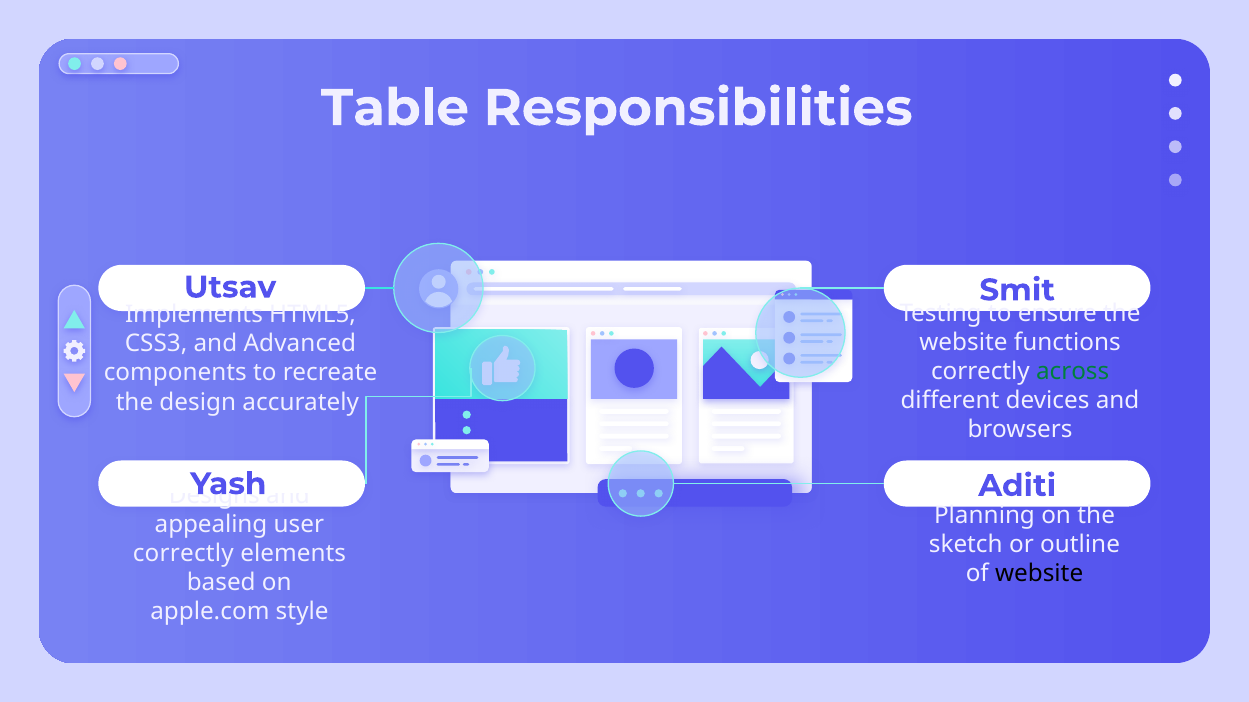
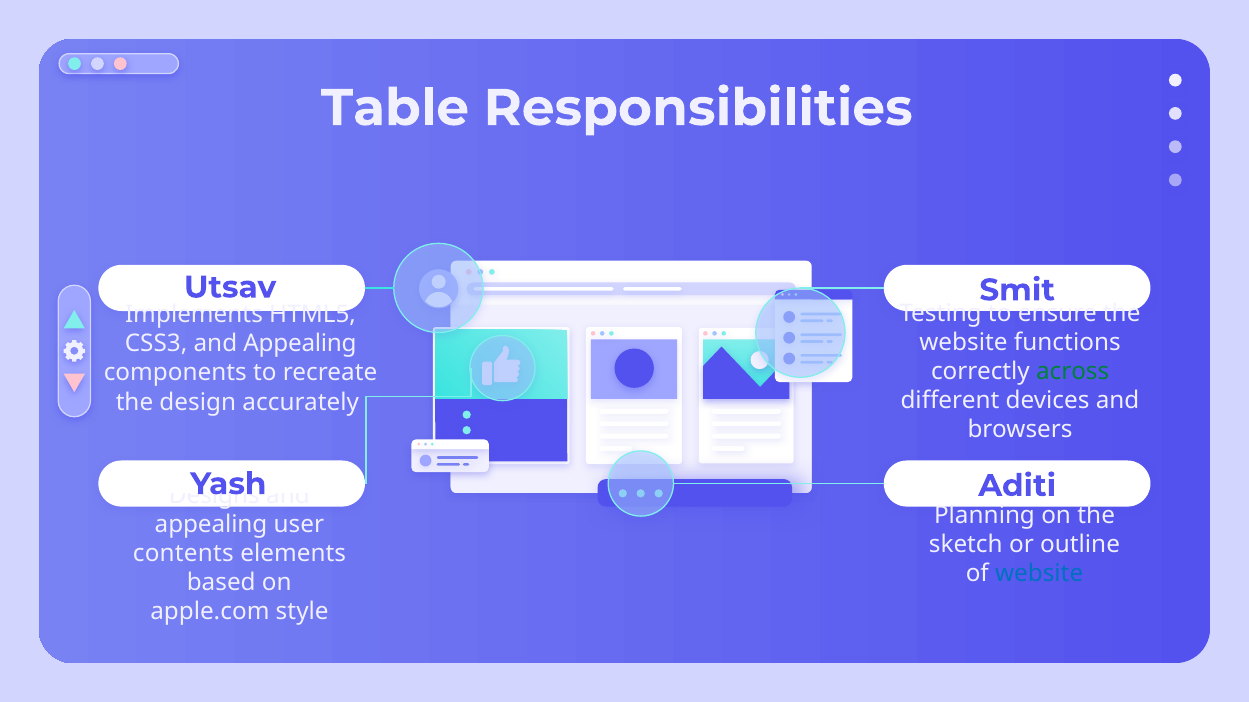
CSS3 and Advanced: Advanced -> Appealing (300, 344)
correctly: correctly -> contents (183, 554)
website colour: black -> blue (1039, 574)
